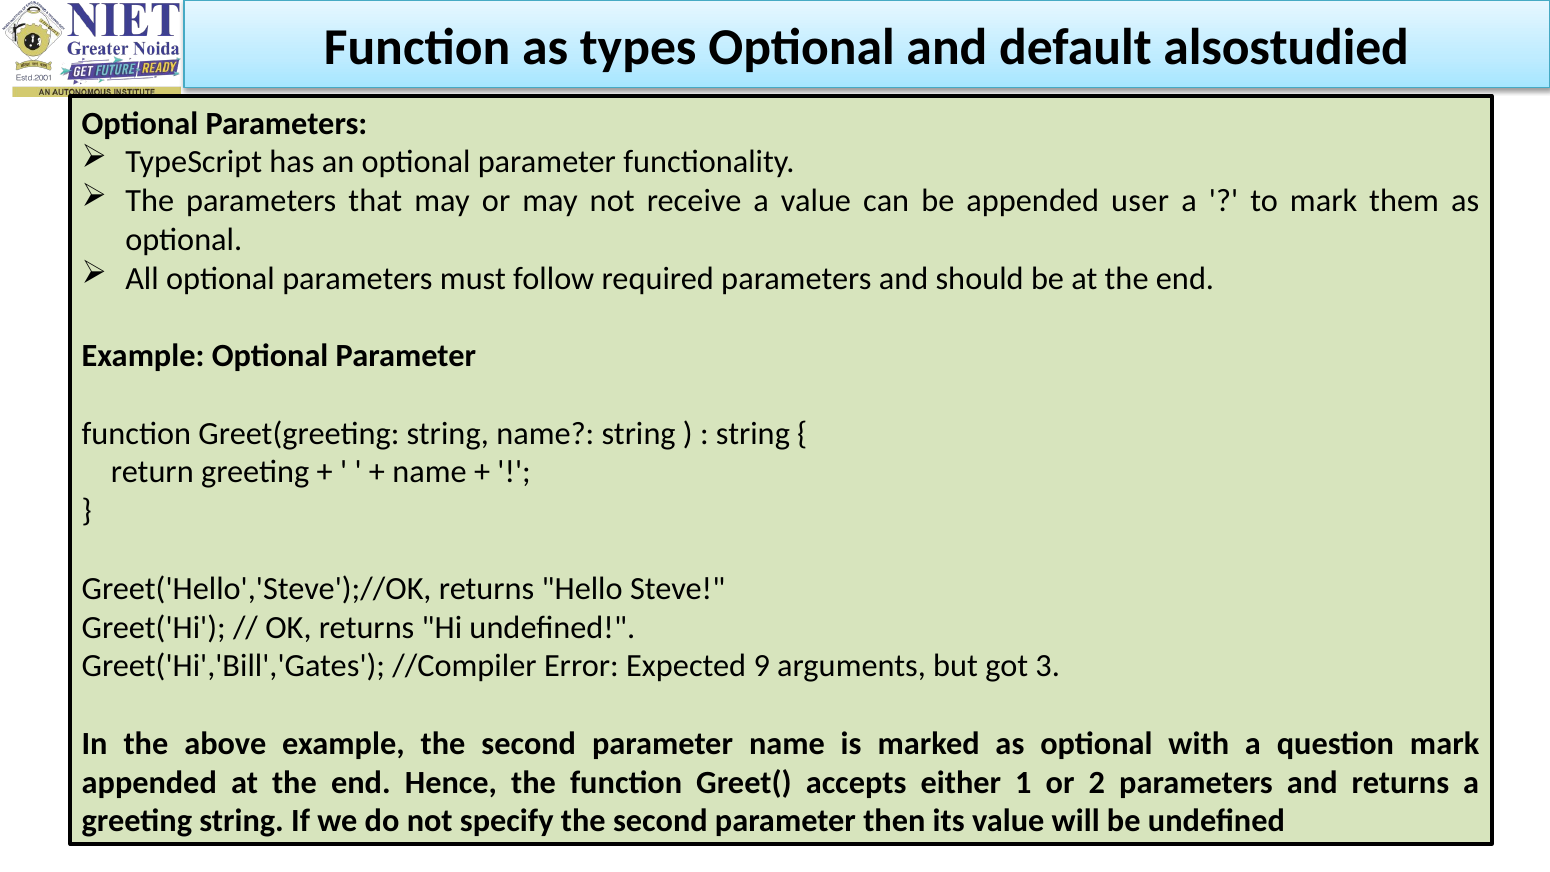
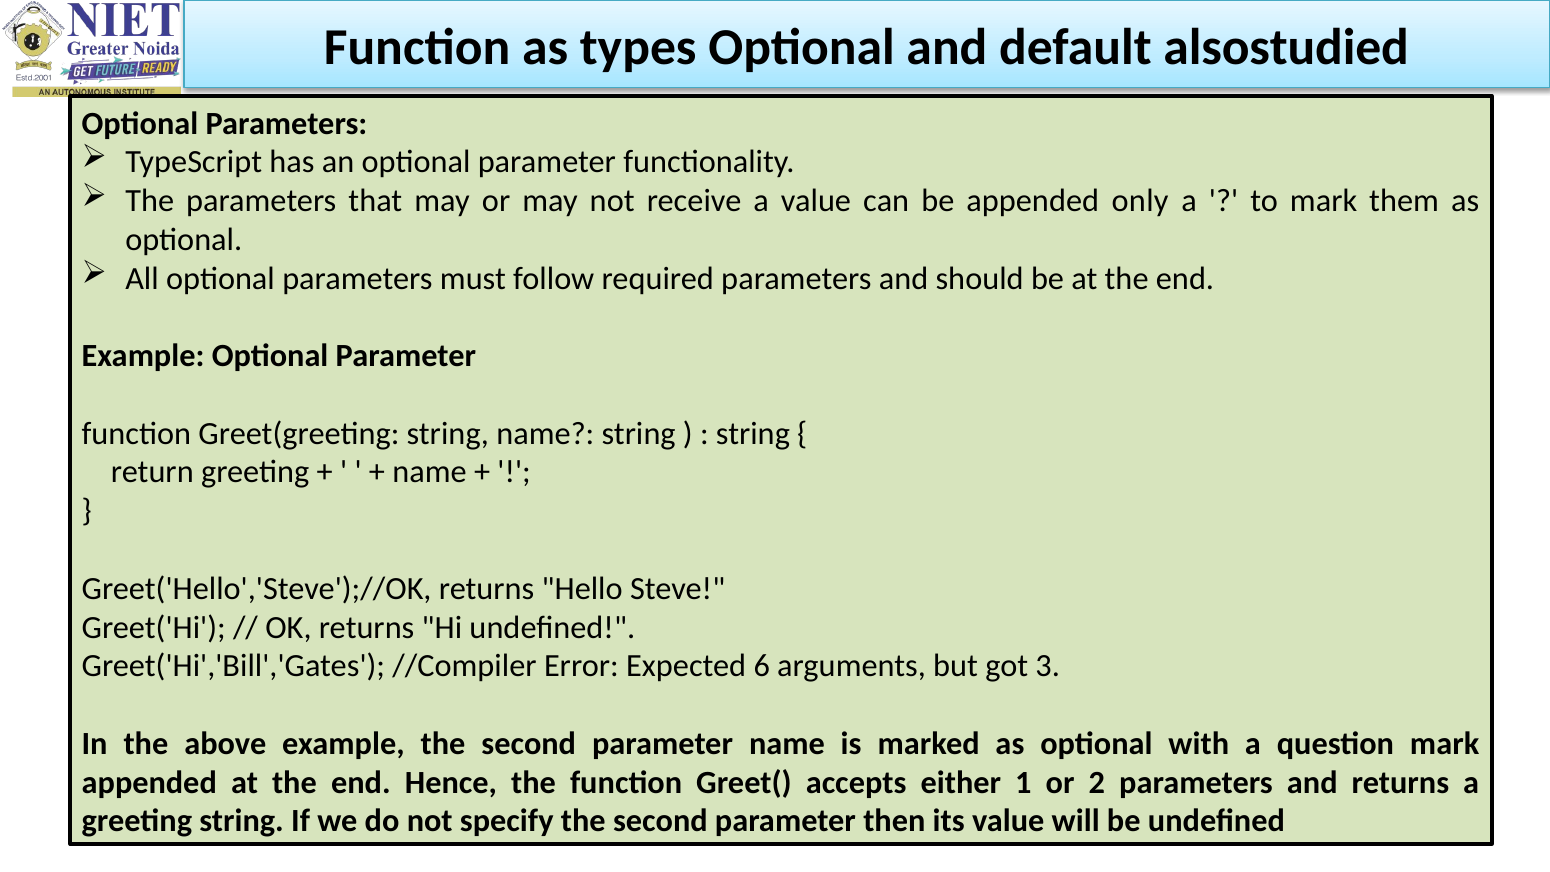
user: user -> only (1140, 201)
9: 9 -> 6 (762, 666)
